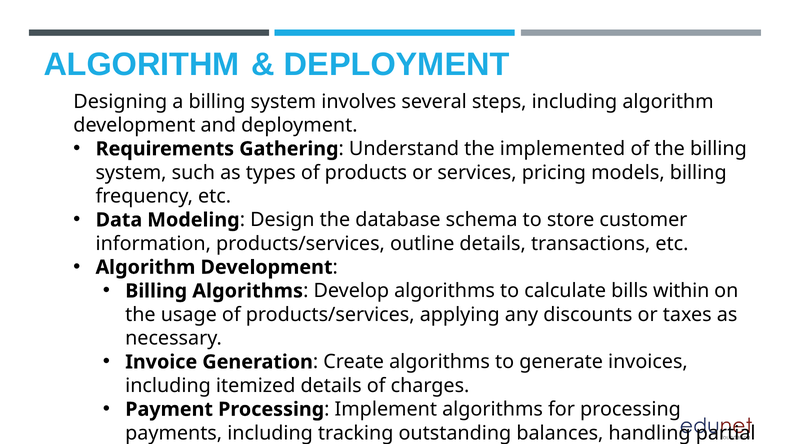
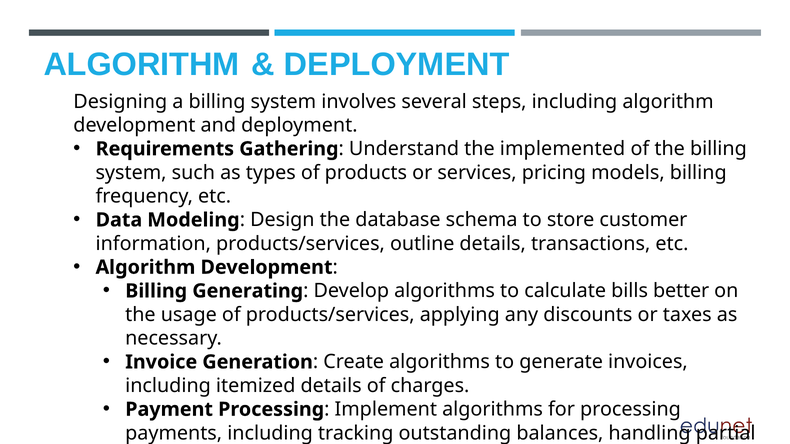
Billing Algorithms: Algorithms -> Generating (248, 291)
within: within -> better (681, 291)
